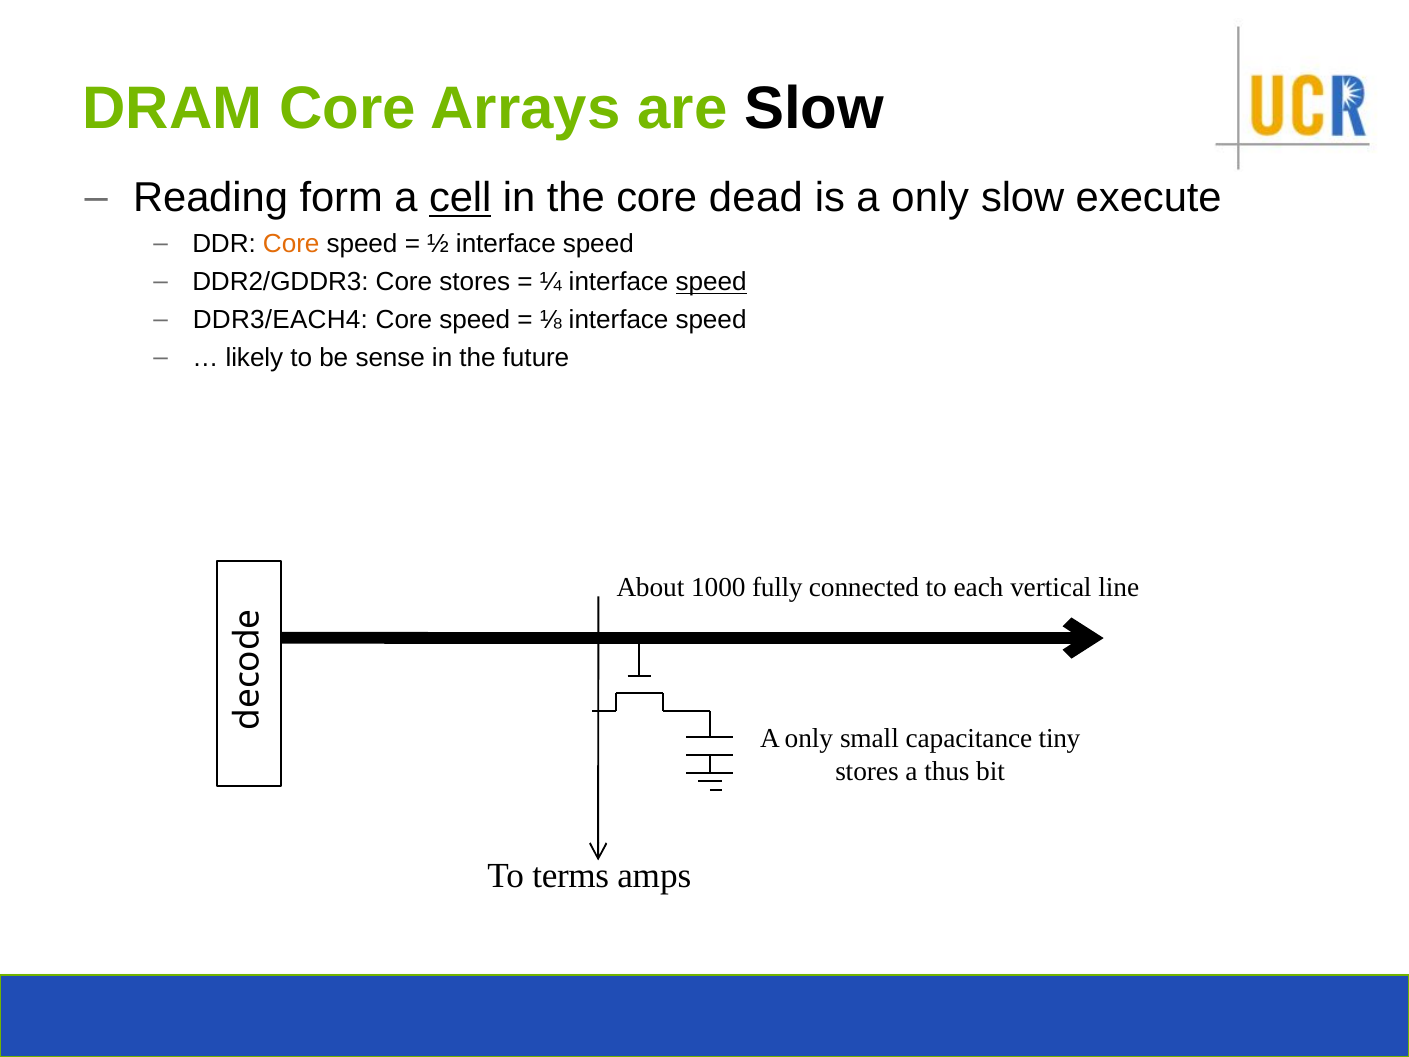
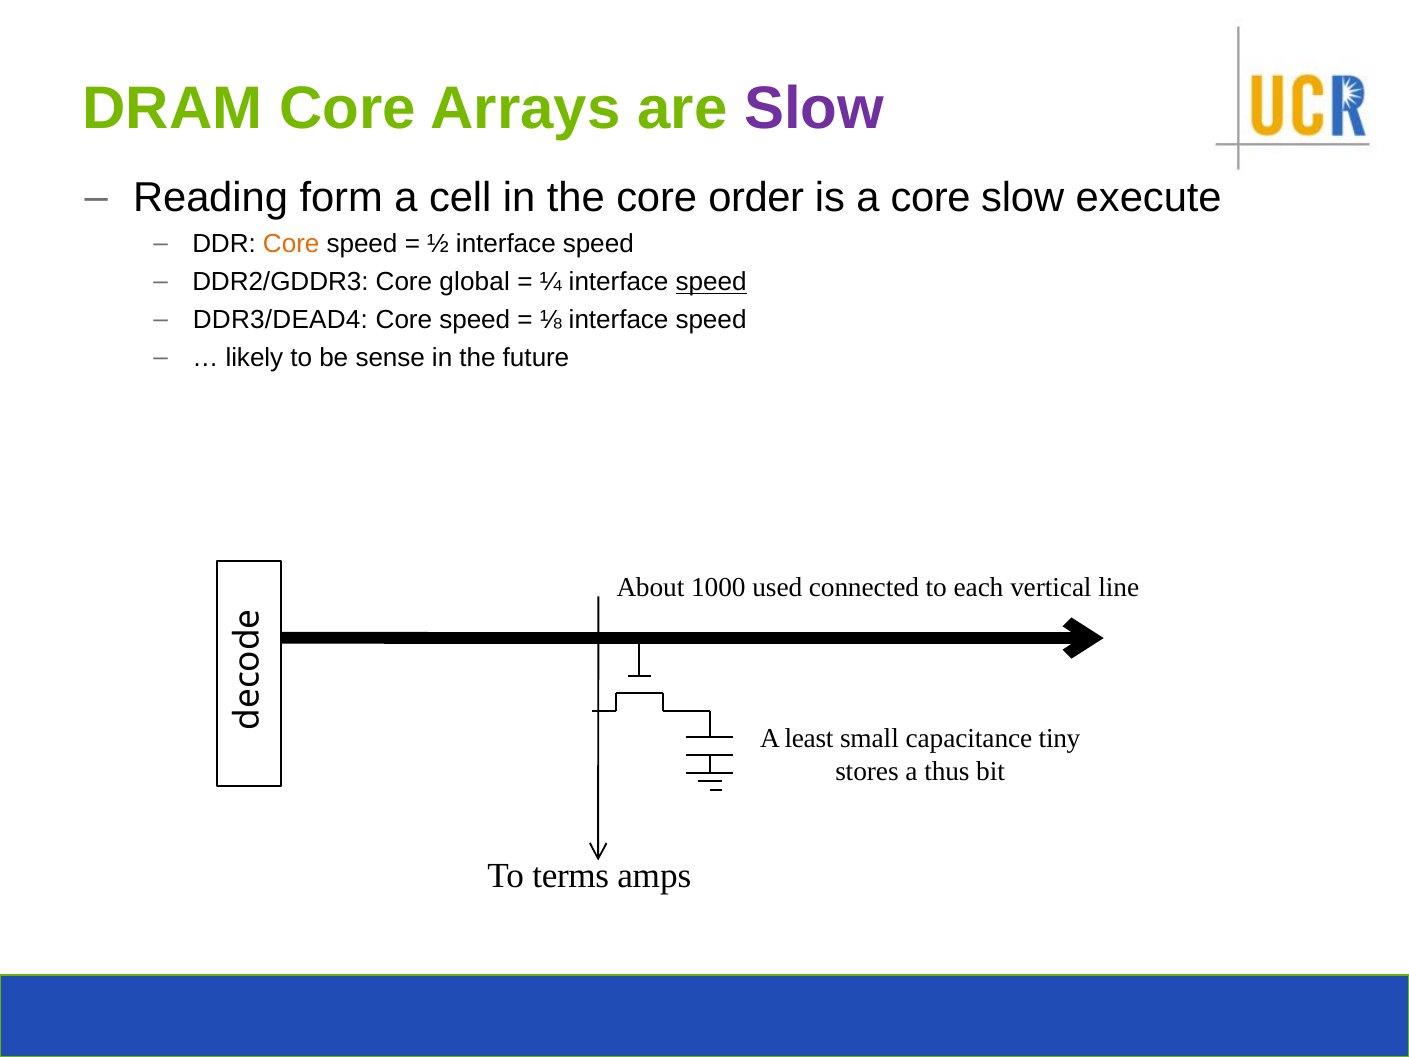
Slow colour: black -> purple (814, 109)
cell underline: present -> none (460, 198)
dead: dead -> order (756, 198)
is a only: only -> core (931, 198)
Core stores: stores -> global (475, 282)
DDR3/EACH4: DDR3/EACH4 -> DDR3/DEAD4 (280, 320)
fully: fully -> used (777, 587)
only: only -> least (809, 738)
